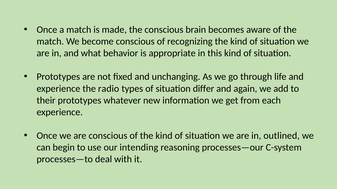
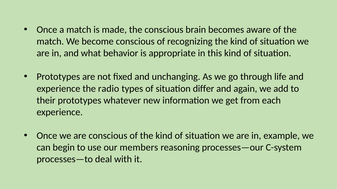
outlined: outlined -> example (282, 136)
intending: intending -> members (139, 148)
